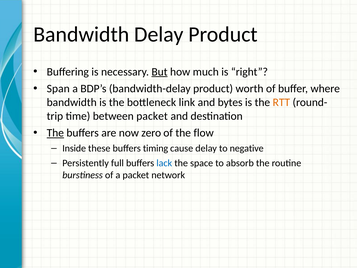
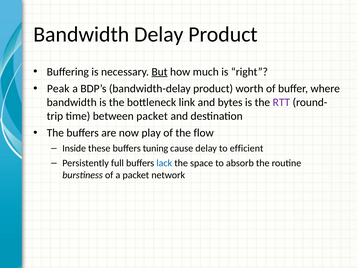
Span: Span -> Peak (58, 89)
RTT colour: orange -> purple (281, 102)
The underline: present -> none (55, 133)
zero: zero -> play (151, 133)
timing: timing -> tuning (156, 148)
negative: negative -> efficient (247, 148)
